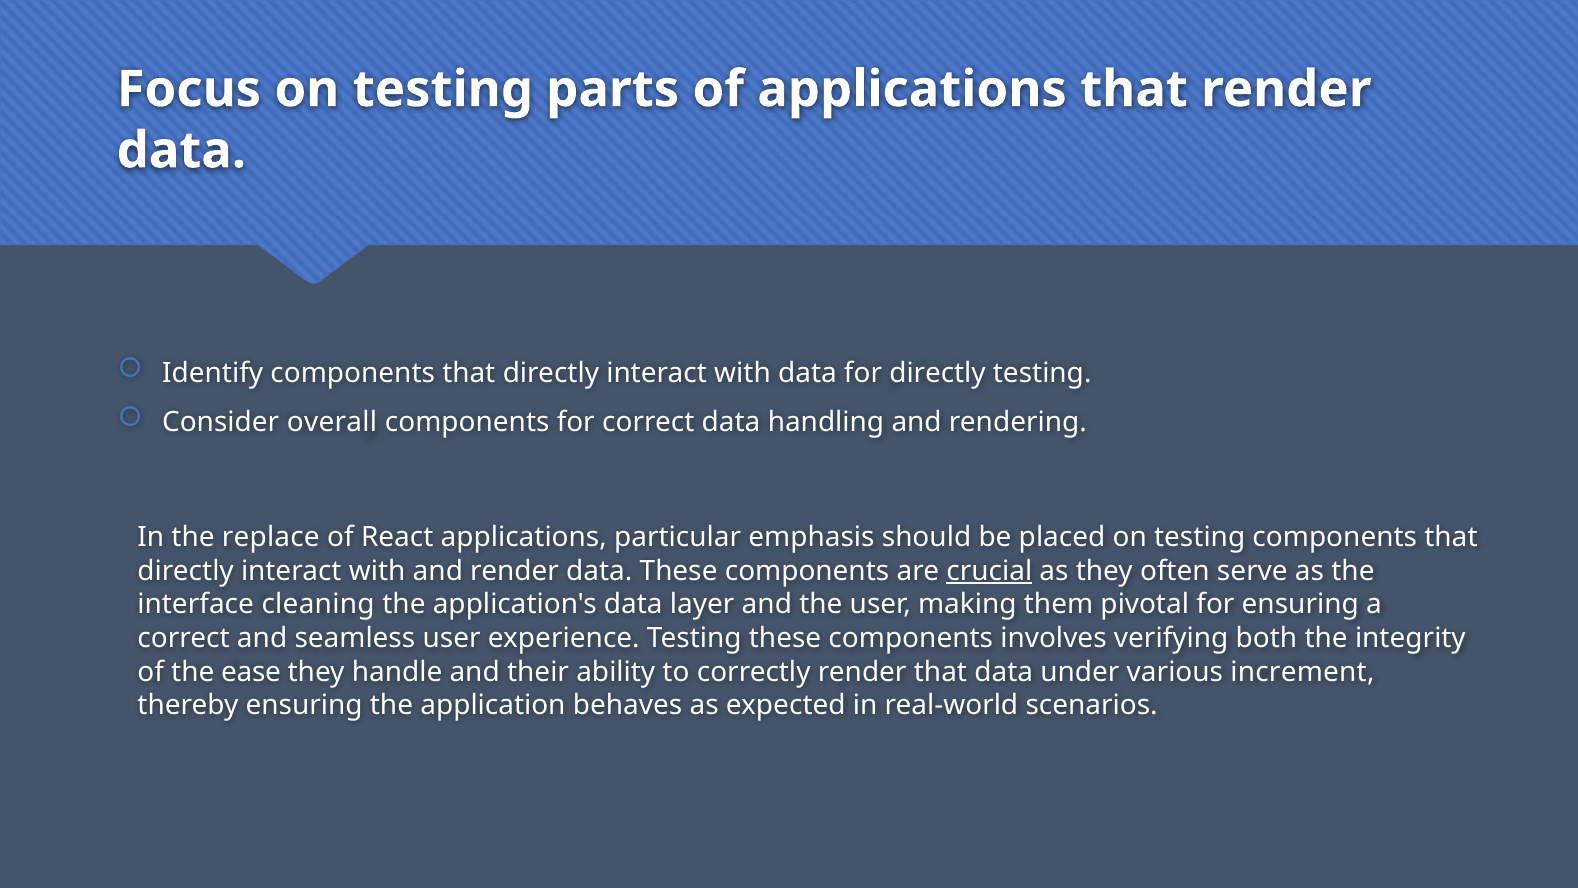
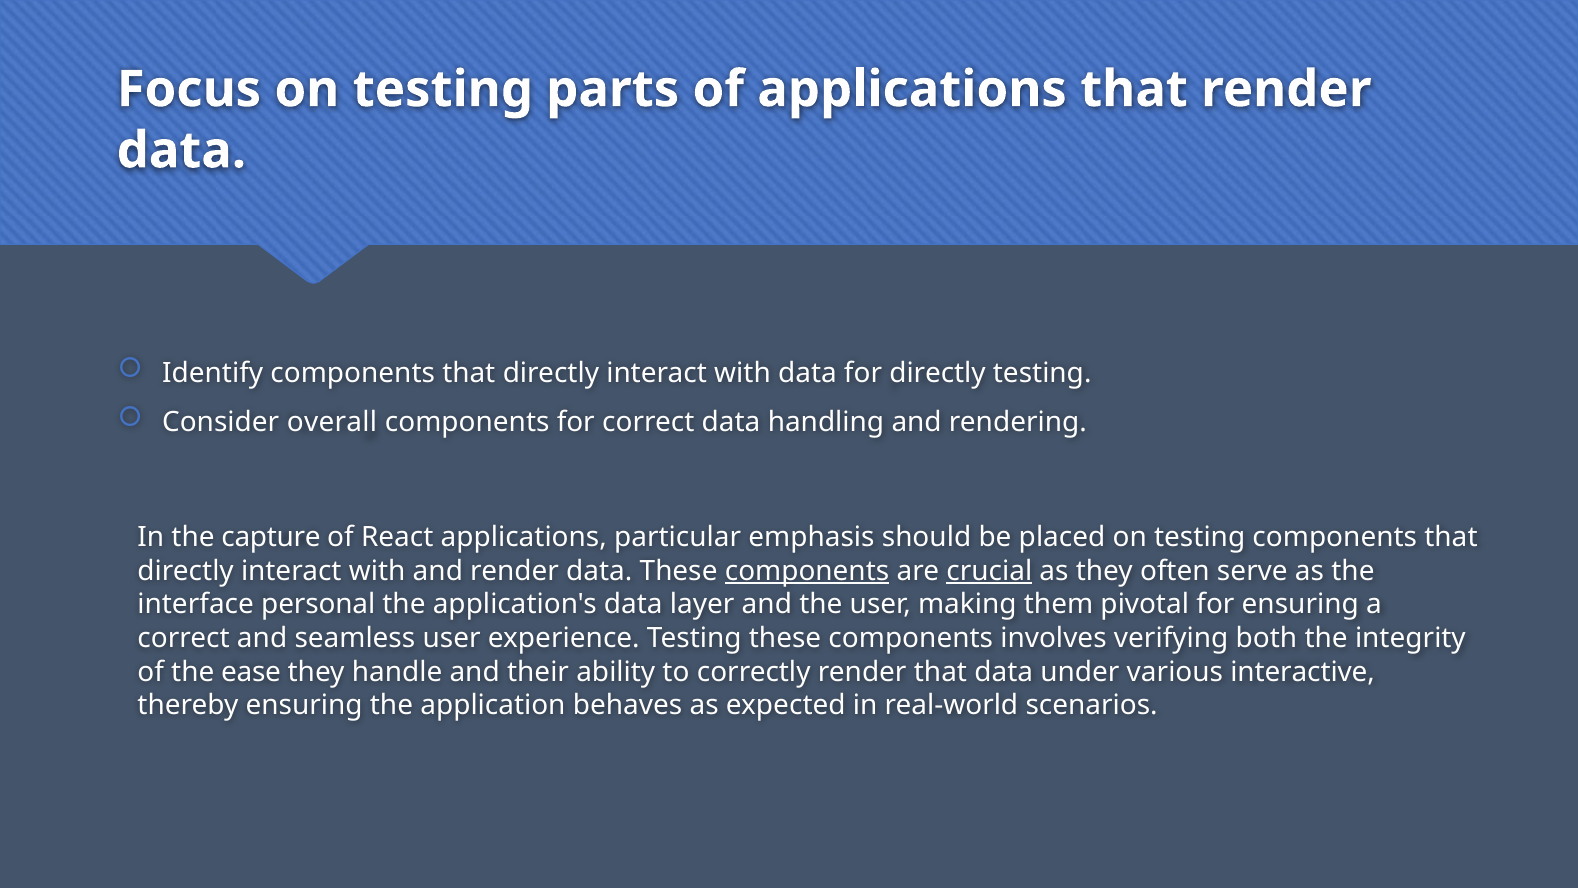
replace: replace -> capture (271, 537)
components underline: none -> present (807, 571)
cleaning: cleaning -> personal (318, 604)
increment: increment -> interactive (1303, 672)
